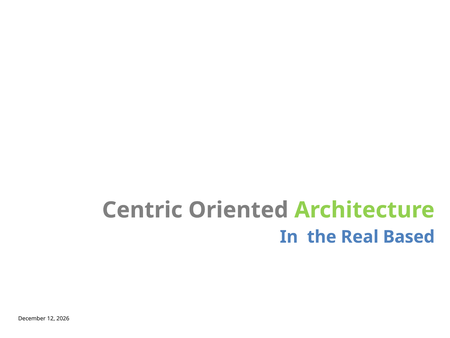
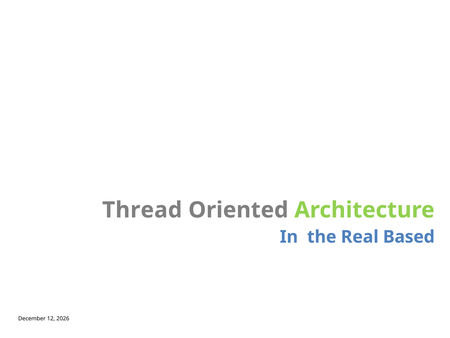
Centric: Centric -> Thread (142, 210)
